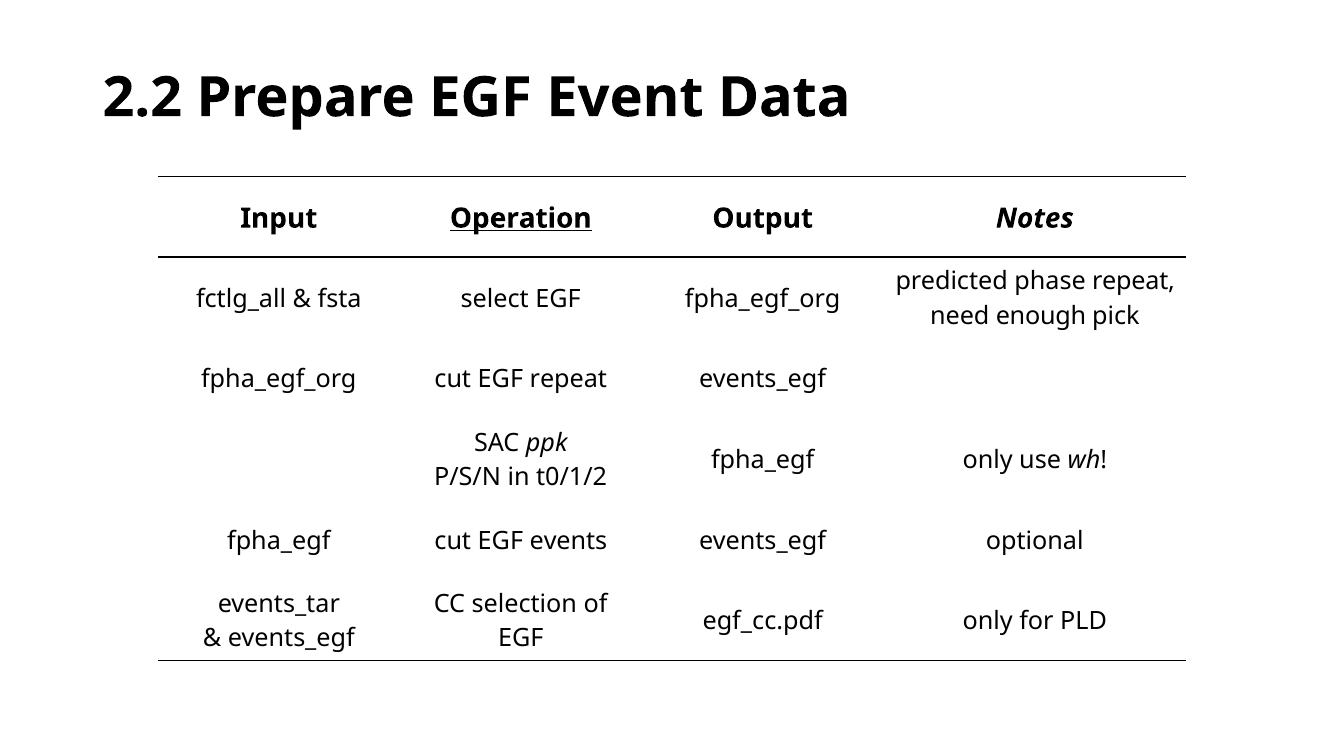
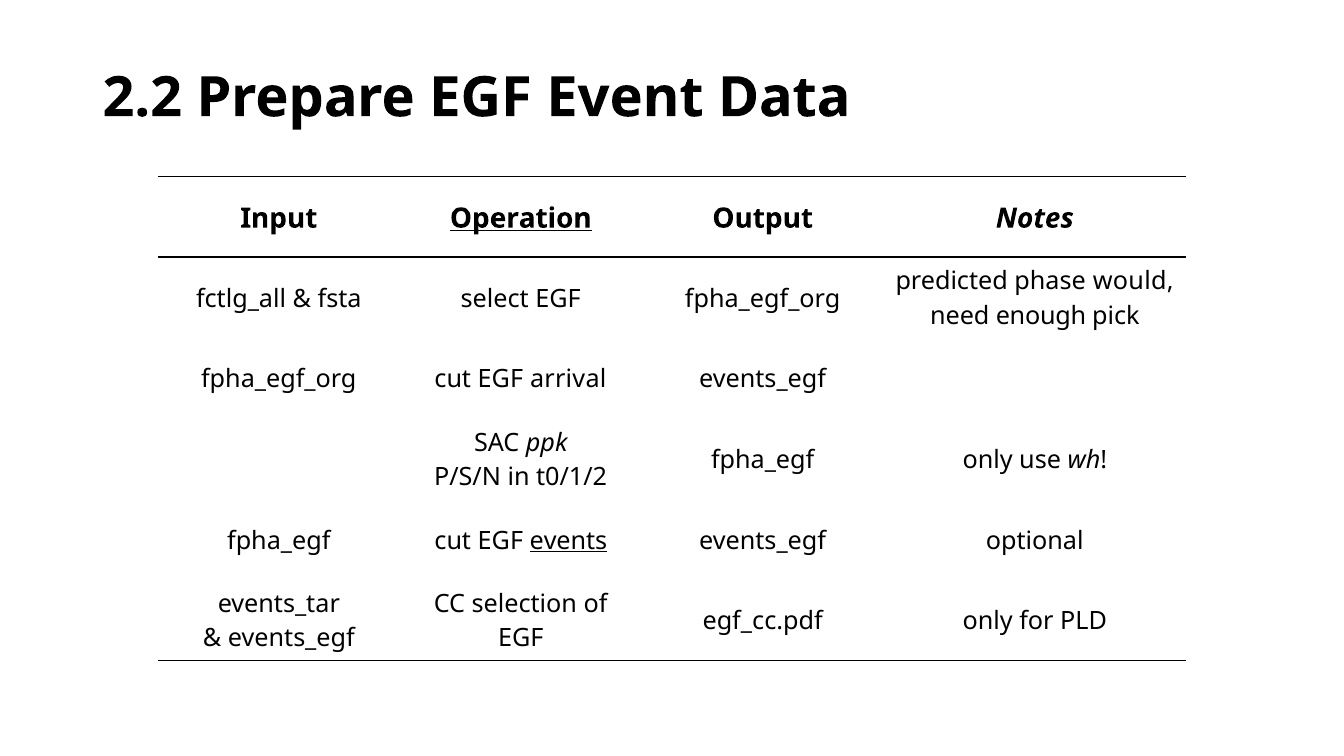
phase repeat: repeat -> would (1133, 282)
EGF repeat: repeat -> arrival (568, 379)
events underline: none -> present (568, 541)
